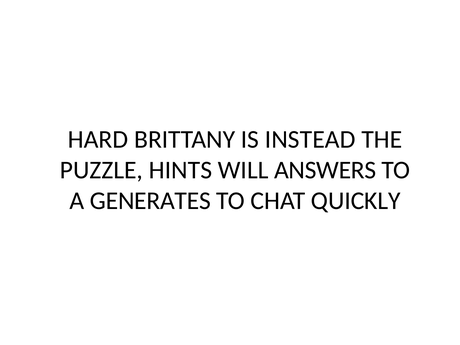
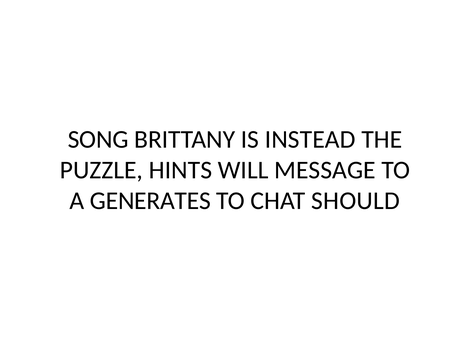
HARD: HARD -> SONG (98, 140)
ANSWERS: ANSWERS -> MESSAGE (325, 170)
QUICKLY: QUICKLY -> SHOULD (356, 201)
